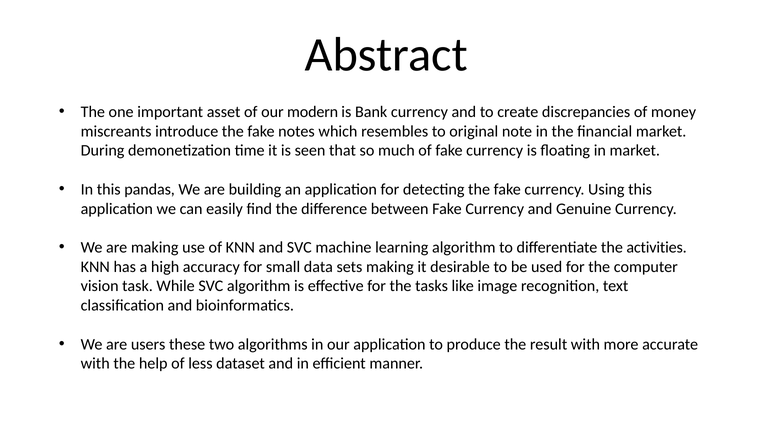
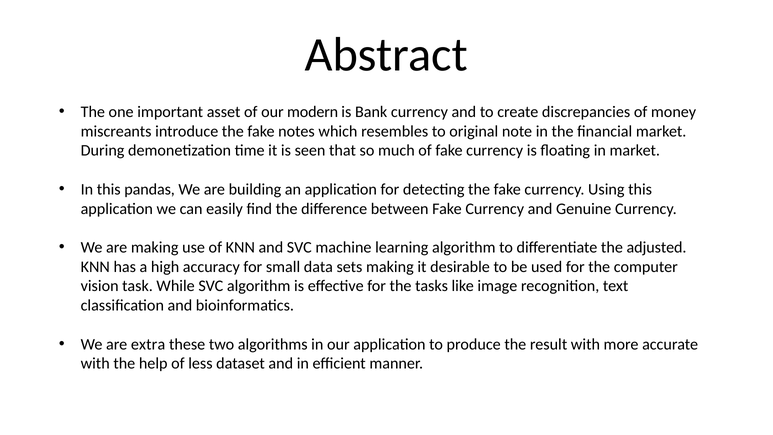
activities: activities -> adjusted (657, 247)
users: users -> extra (148, 344)
